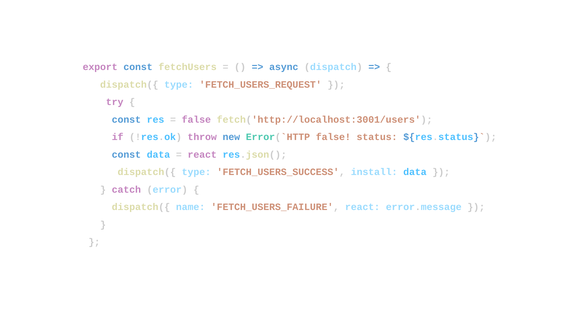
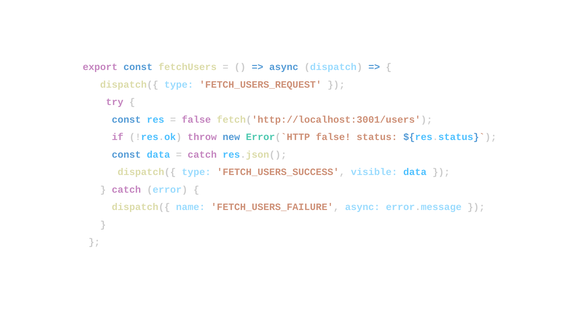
react: react -> catch (202, 154)
install: install -> visible (374, 172)
FETCH_USERS_FAILURE react: react -> async (363, 207)
